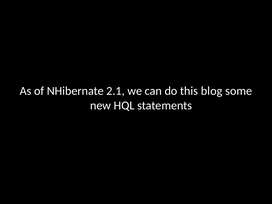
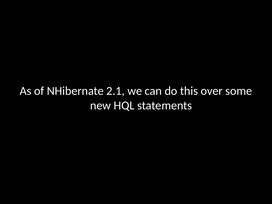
blog: blog -> over (212, 91)
